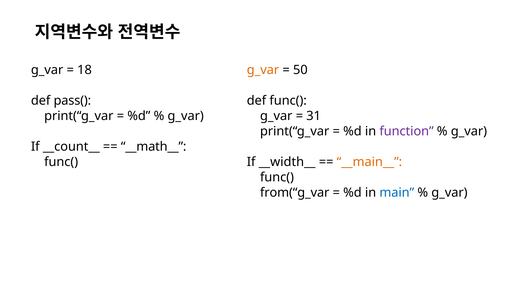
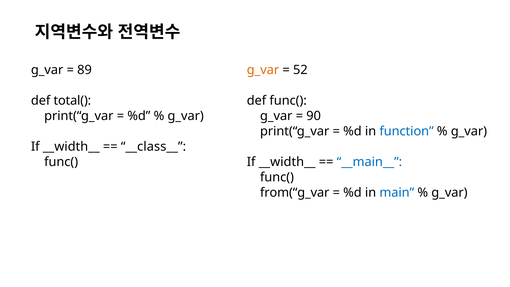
18: 18 -> 89 (84, 70)
50: 50 -> 52 (300, 70)
pass(: pass( -> total( (72, 101)
31: 31 -> 90 (314, 116)
function colour: purple -> blue (407, 131)
__count__: __count__ -> __width__ (71, 146)
__math__: __math__ -> __class__ (154, 146)
__main__ colour: orange -> blue (369, 162)
